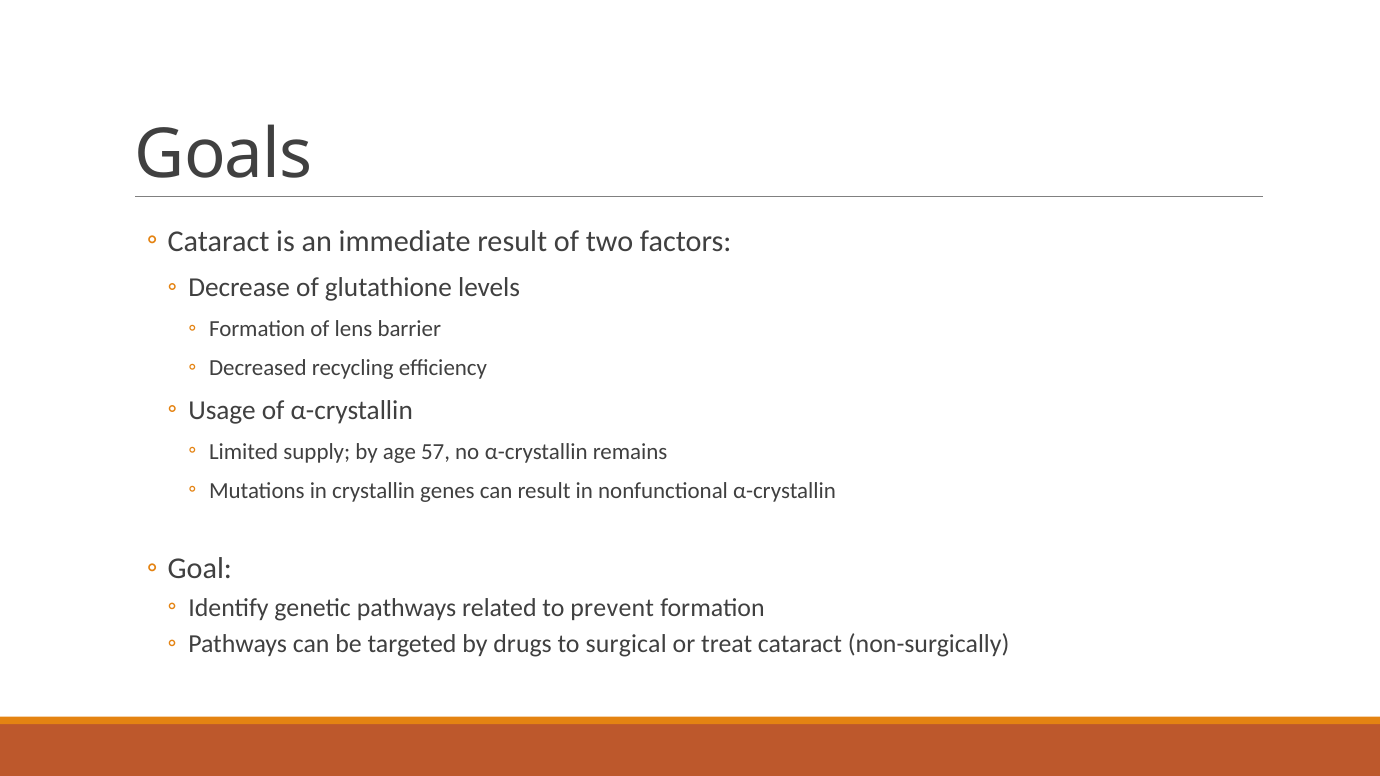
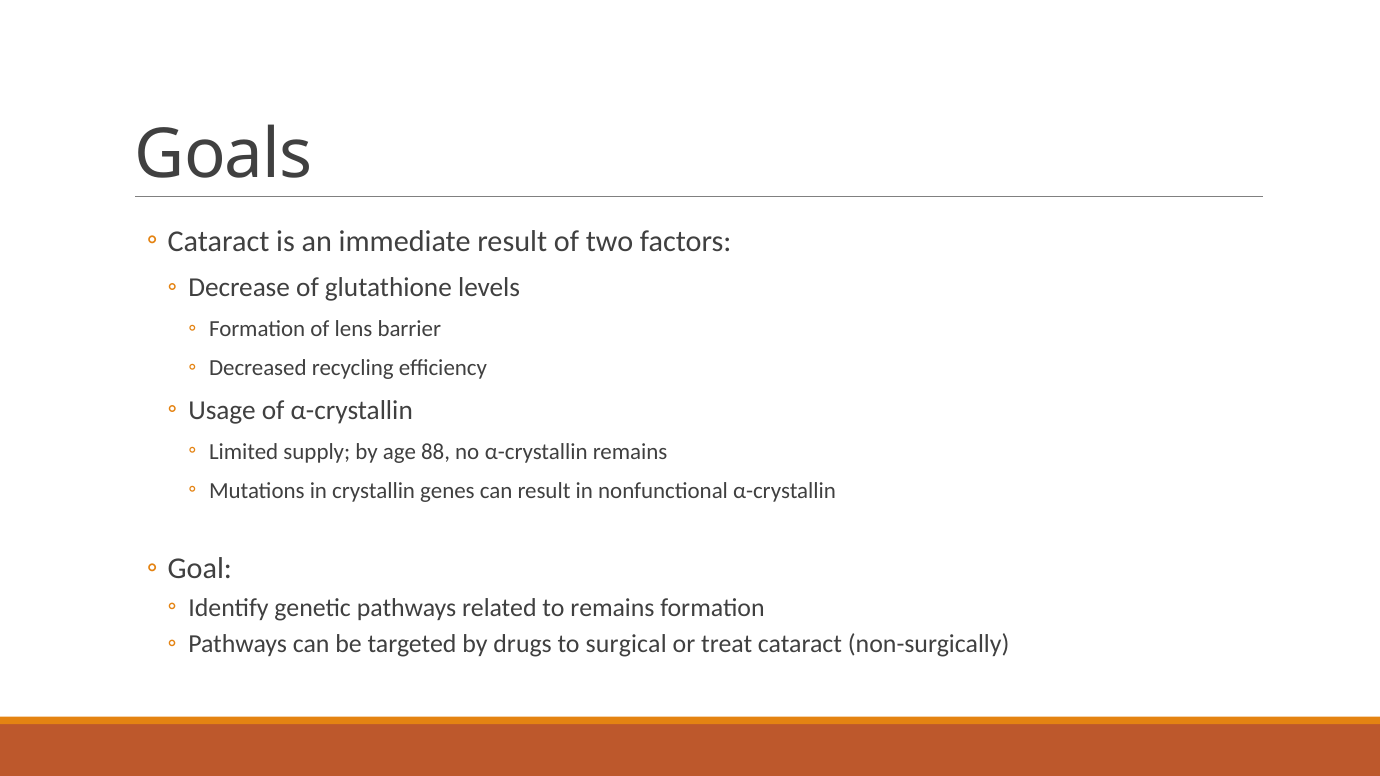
57: 57 -> 88 (436, 452)
to prevent: prevent -> remains (612, 608)
